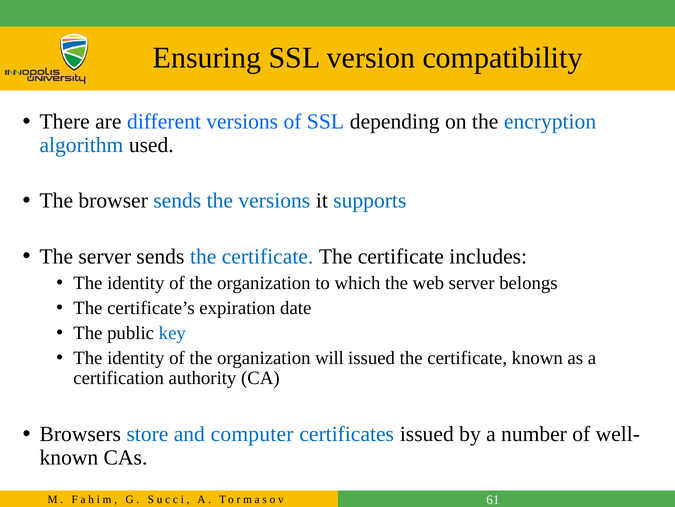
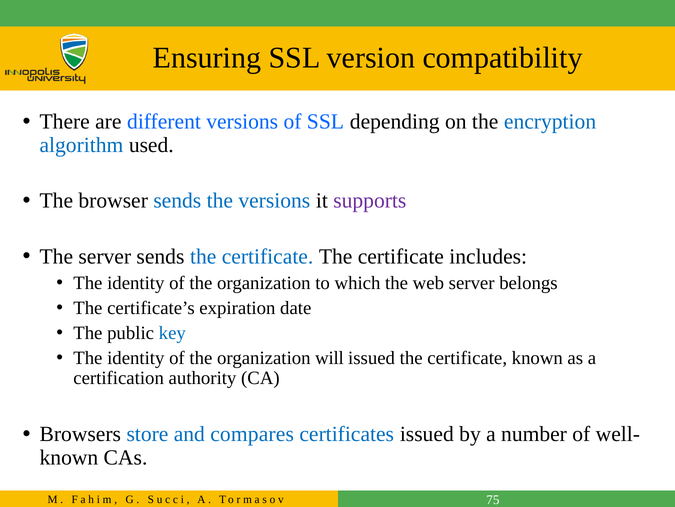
supports colour: blue -> purple (370, 200)
computer: computer -> compares (252, 434)
61: 61 -> 75 (493, 499)
